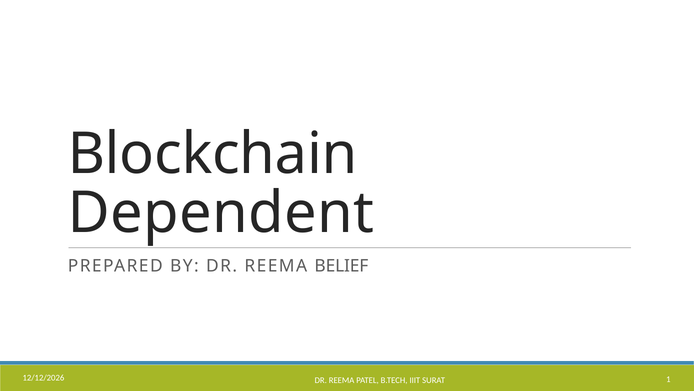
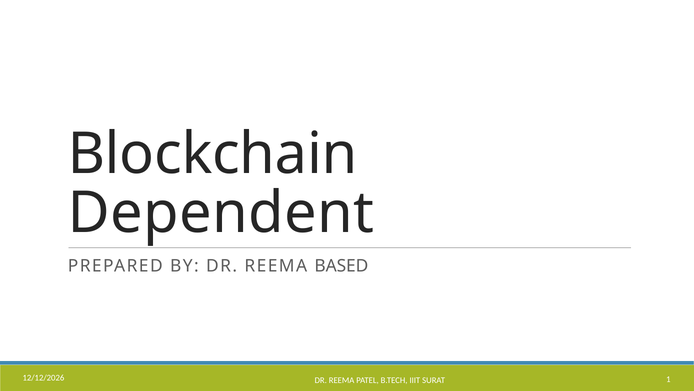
BELIEF: BELIEF -> BASED (341, 266)
